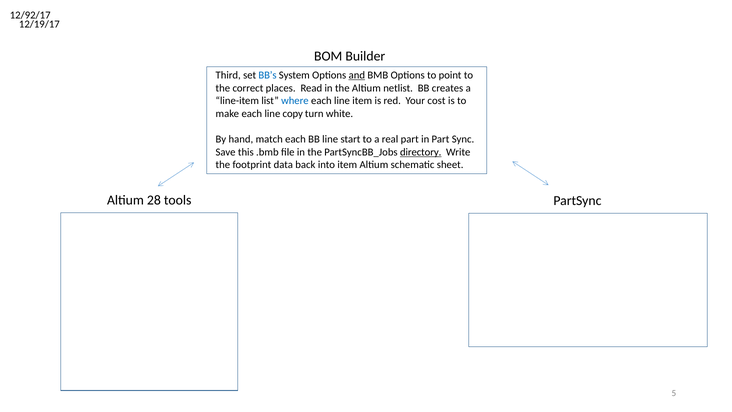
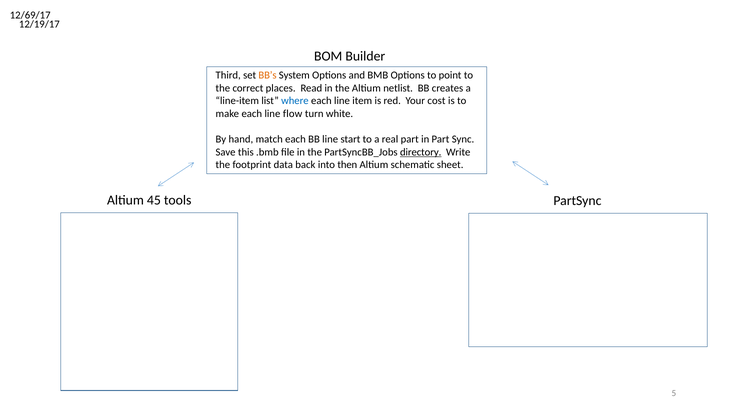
12/92/17: 12/92/17 -> 12/69/17 (30, 15)
BB’s colour: blue -> orange (268, 75)
and underline: present -> none (357, 75)
copy: copy -> flow (293, 114)
into item: item -> then (347, 165)
28: 28 -> 45 (154, 200)
